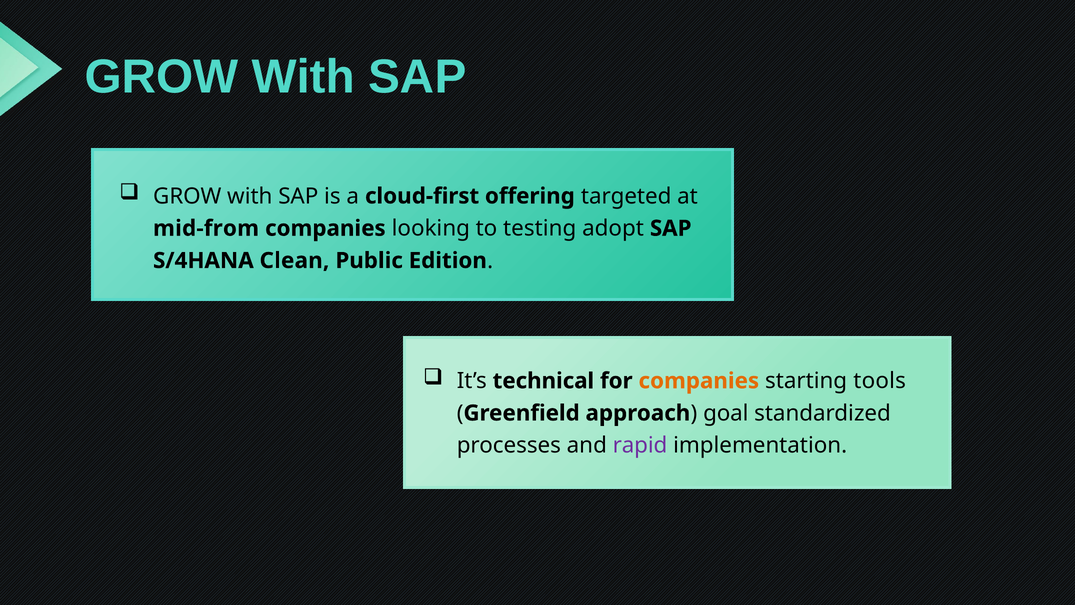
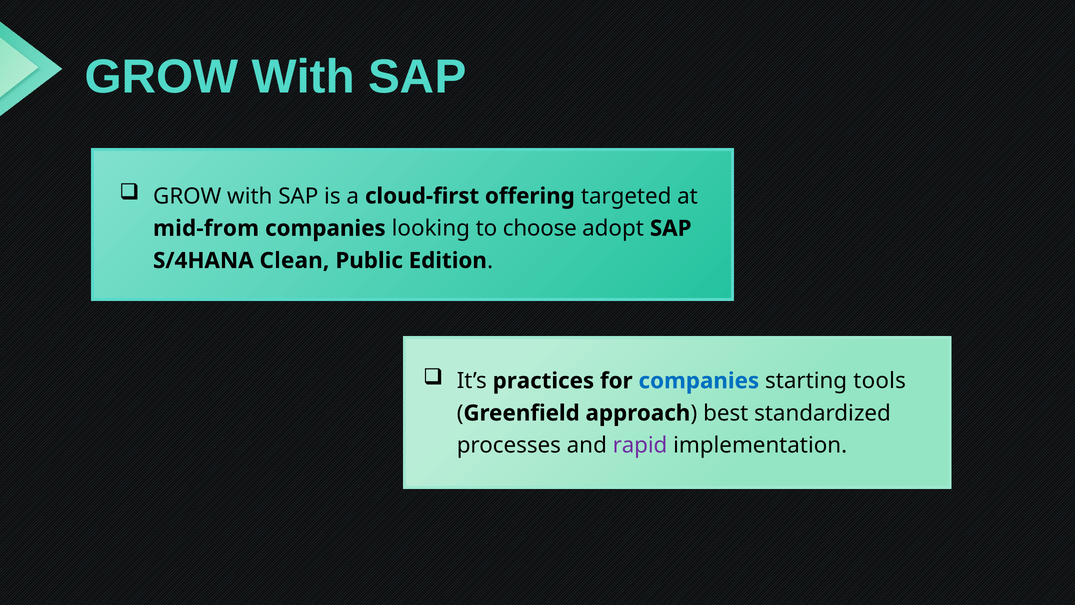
testing: testing -> choose (540, 228)
technical: technical -> practices (543, 381)
companies colour: orange -> blue (699, 381)
goal: goal -> best (726, 413)
